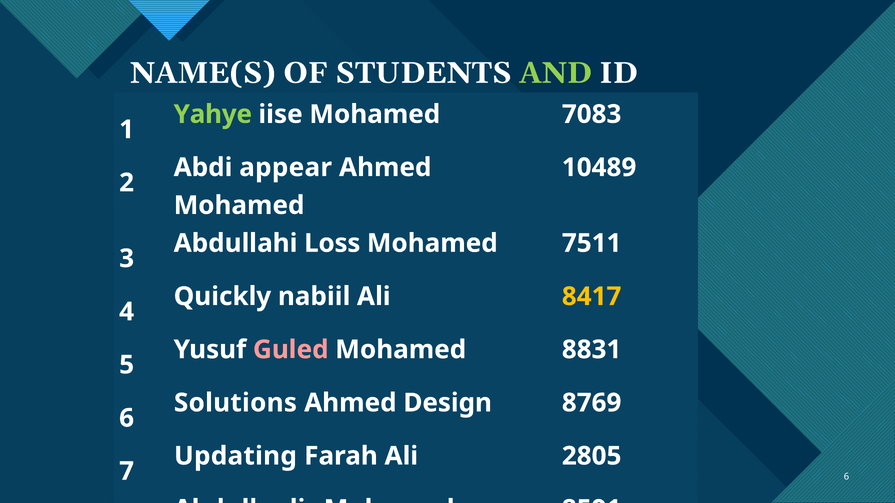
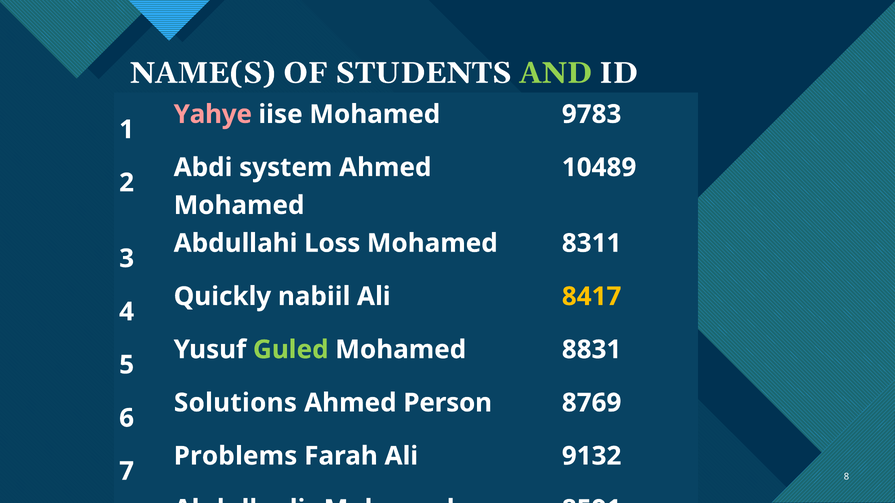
Yahye colour: light green -> pink (213, 114)
7083: 7083 -> 9783 (592, 114)
appear: appear -> system (286, 168)
7511: 7511 -> 8311 (592, 243)
Guled colour: pink -> light green (291, 350)
Design: Design -> Person (448, 403)
Updating: Updating -> Problems (235, 456)
2805: 2805 -> 9132 (592, 456)
6: 6 -> 8 (847, 477)
